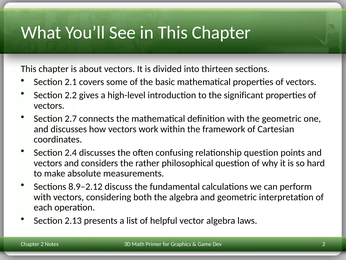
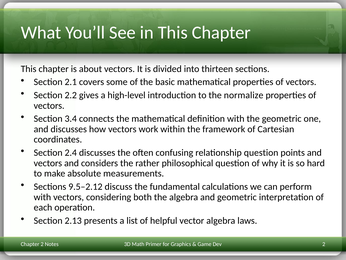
significant: significant -> normalize (244, 95)
2.7: 2.7 -> 3.4 (71, 119)
8.9–2.12: 8.9–2.12 -> 9.5–2.12 (85, 186)
